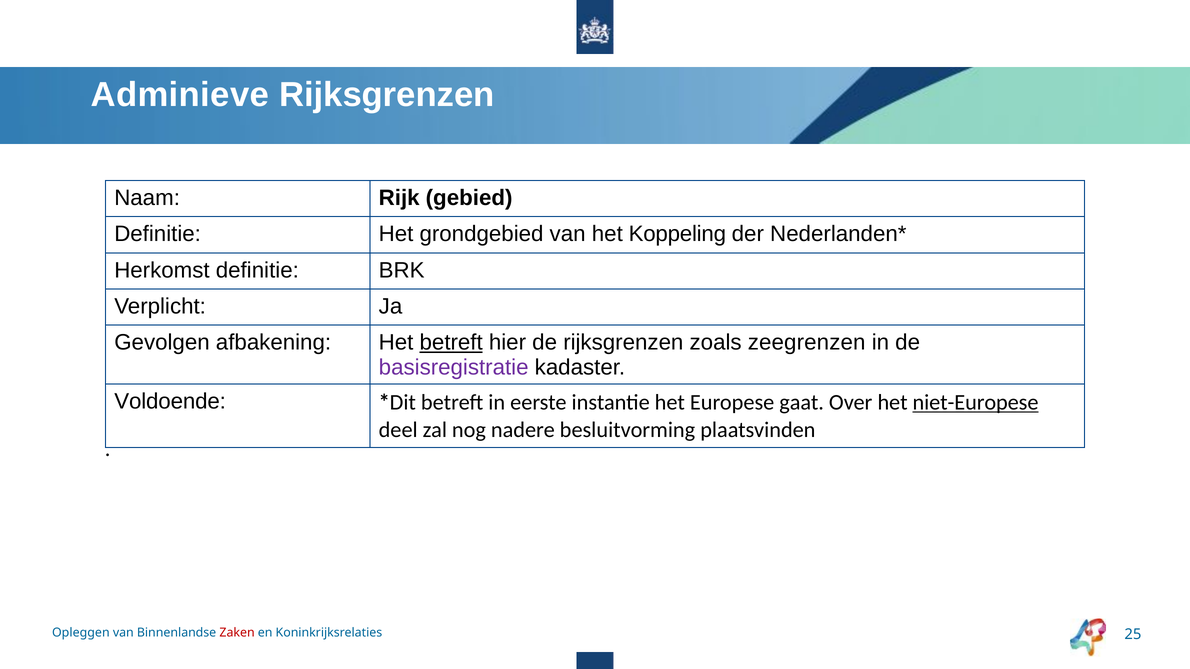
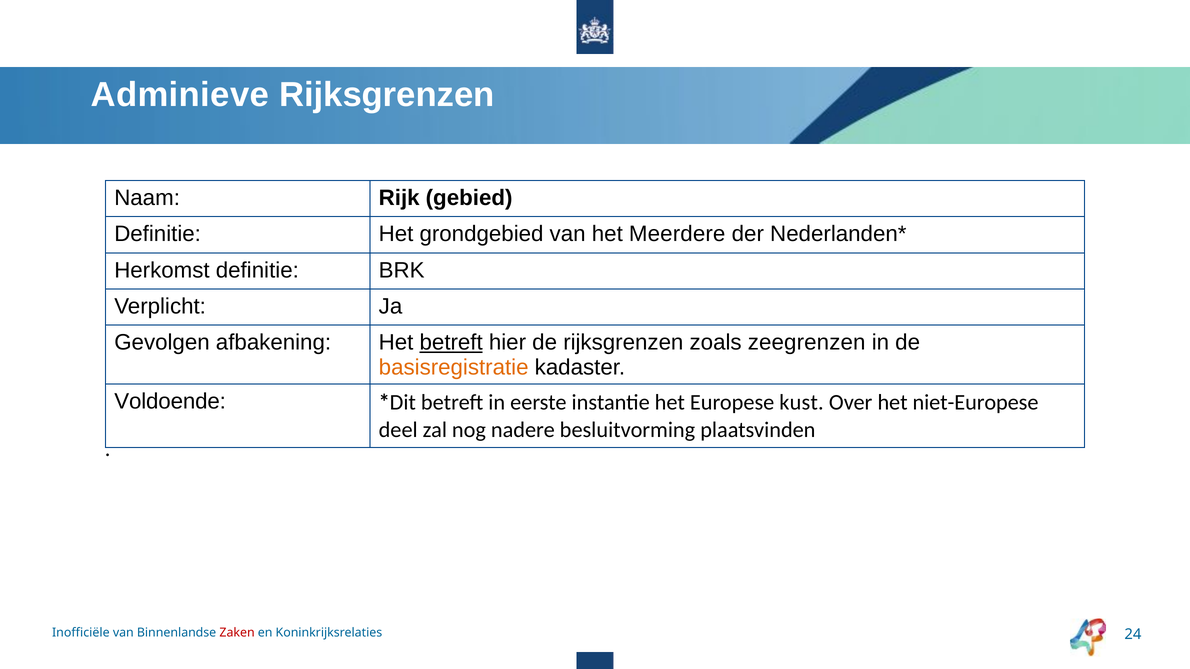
Koppeling: Koppeling -> Meerdere (677, 234)
basisregistratie colour: purple -> orange (454, 368)
gaat: gaat -> kust (802, 403)
niet-Europese underline: present -> none (976, 403)
Opleggen: Opleggen -> Inofficiële (81, 633)
25: 25 -> 24 (1133, 635)
